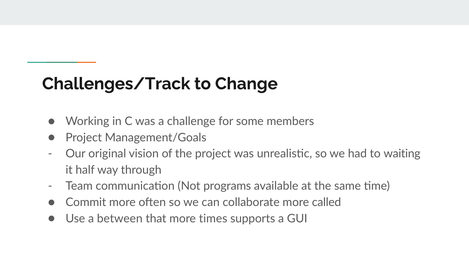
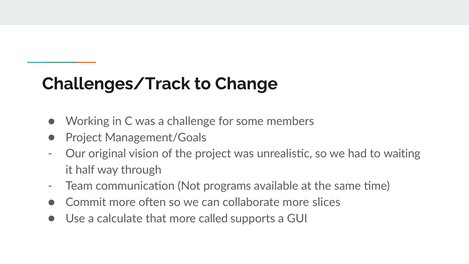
called: called -> slices (326, 202)
between: between -> calculate (120, 218)
times: times -> called (213, 218)
